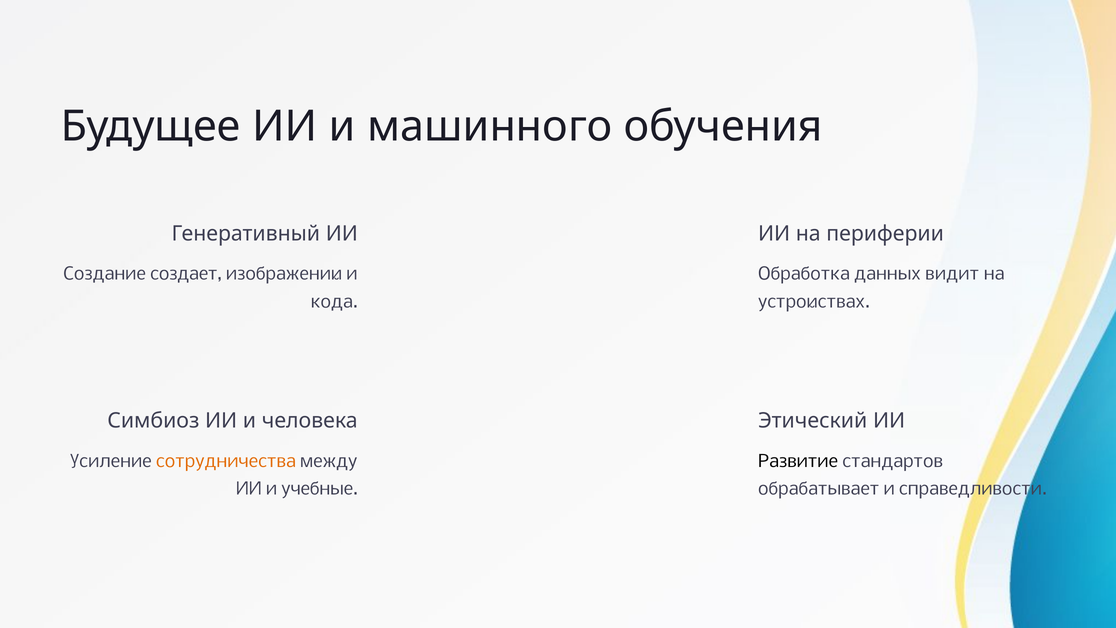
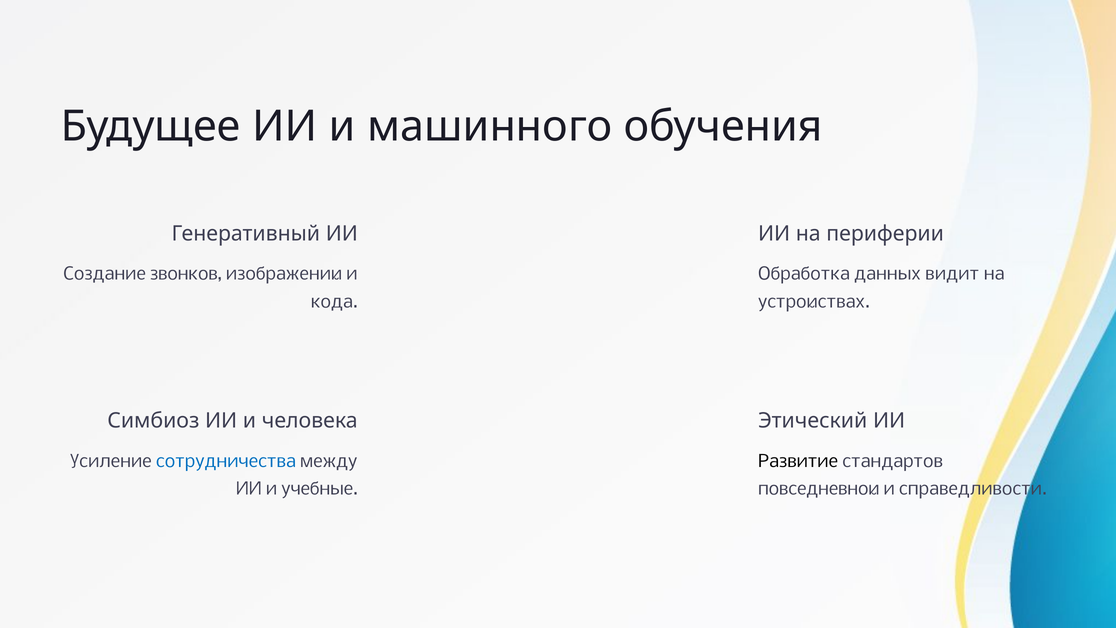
создает: создает -> звонков (186, 274)
сотрудничества colour: orange -> blue (226, 461)
обрабатывает: обрабатывает -> повседневной (819, 489)
